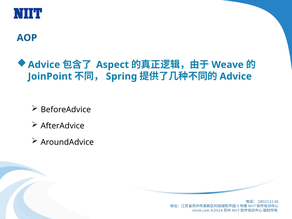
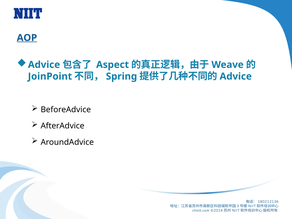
AOP underline: none -> present (27, 38)
